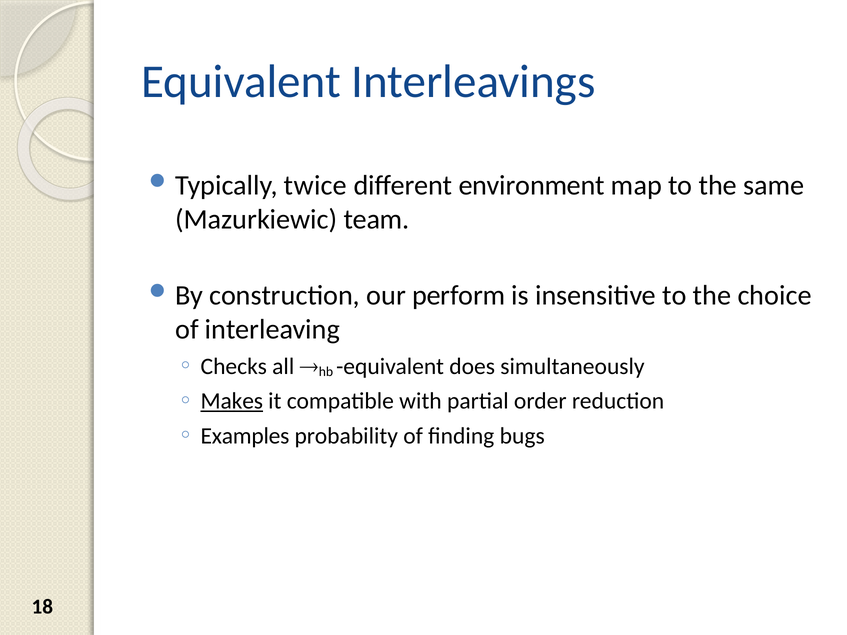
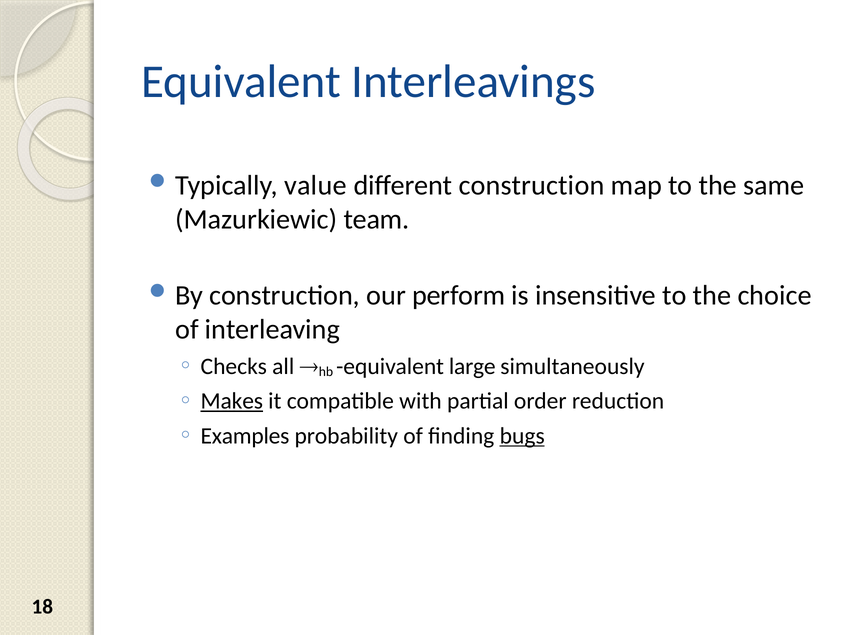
twice: twice -> value (315, 185)
different environment: environment -> construction (531, 185)
does: does -> large (472, 367)
bugs underline: none -> present (522, 436)
